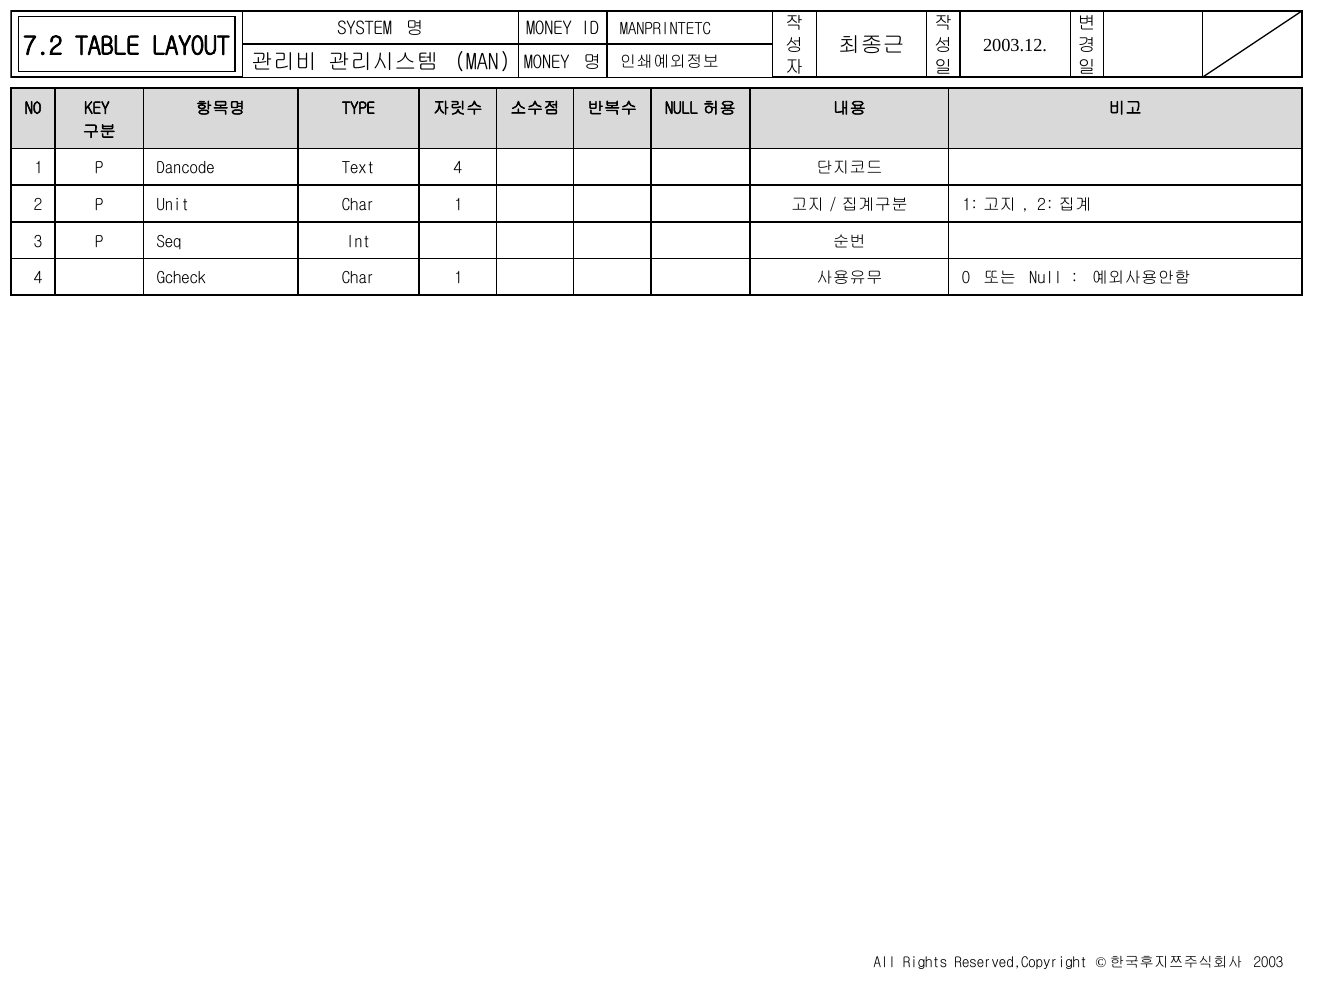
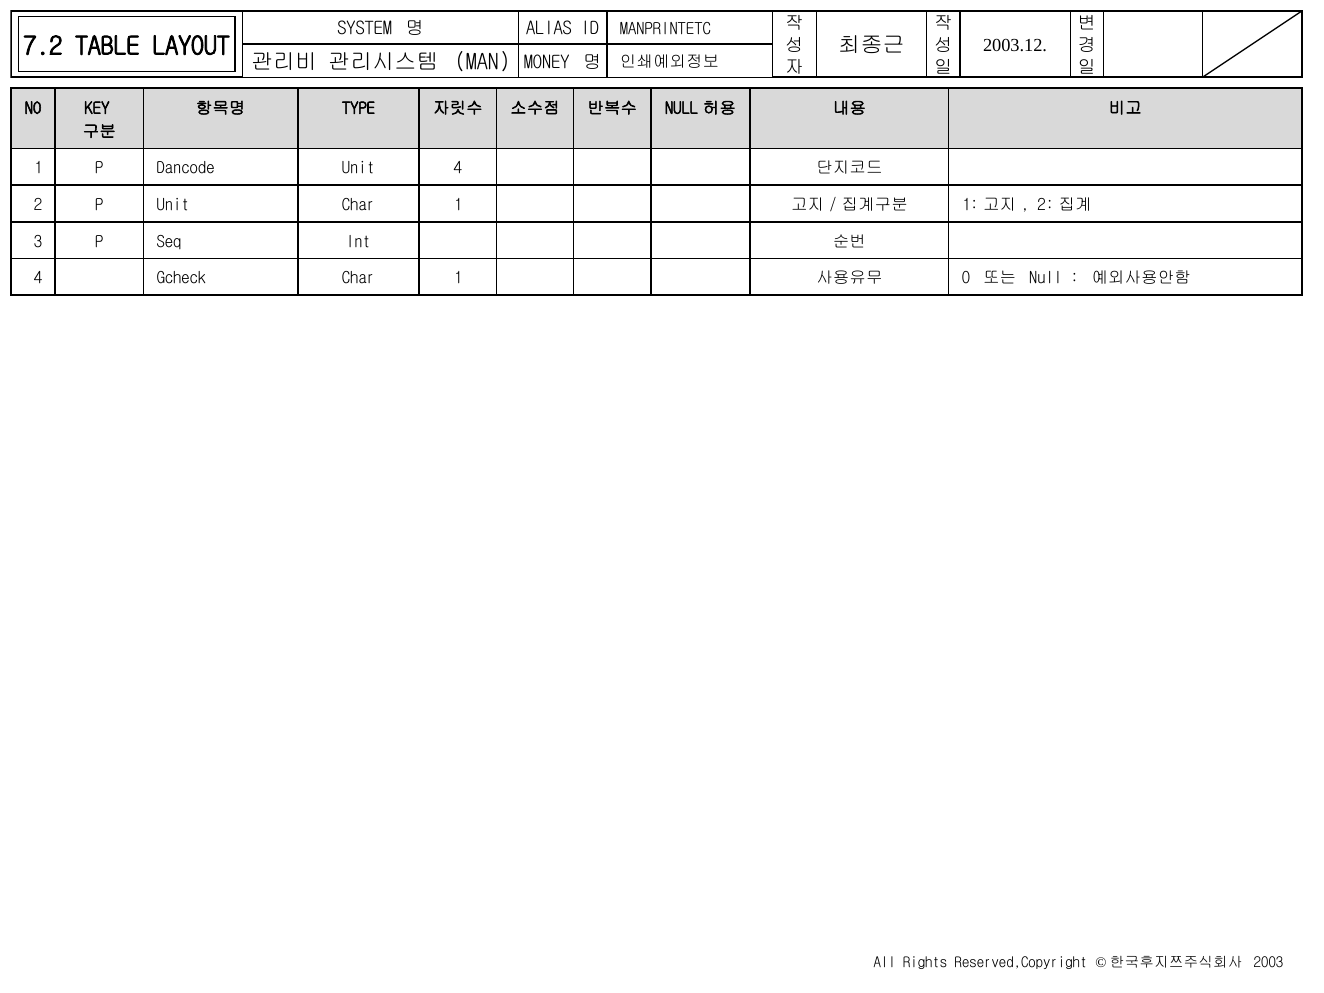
MONEY: MONEY -> ALIAS (549, 29)
Dancode Text: Text -> Unit (359, 168)
